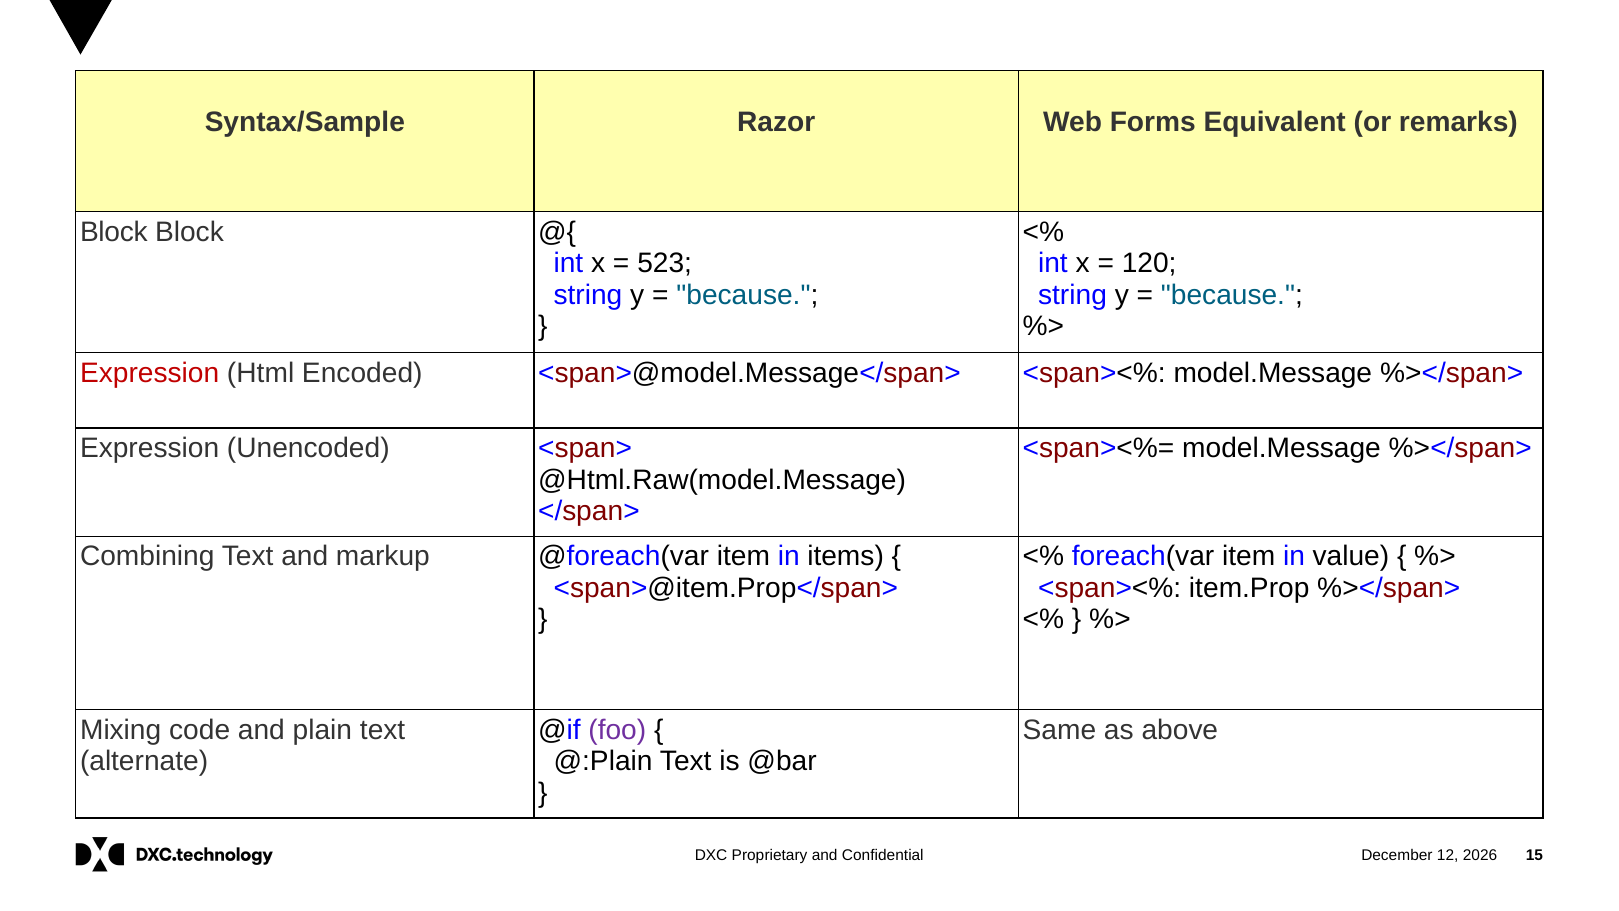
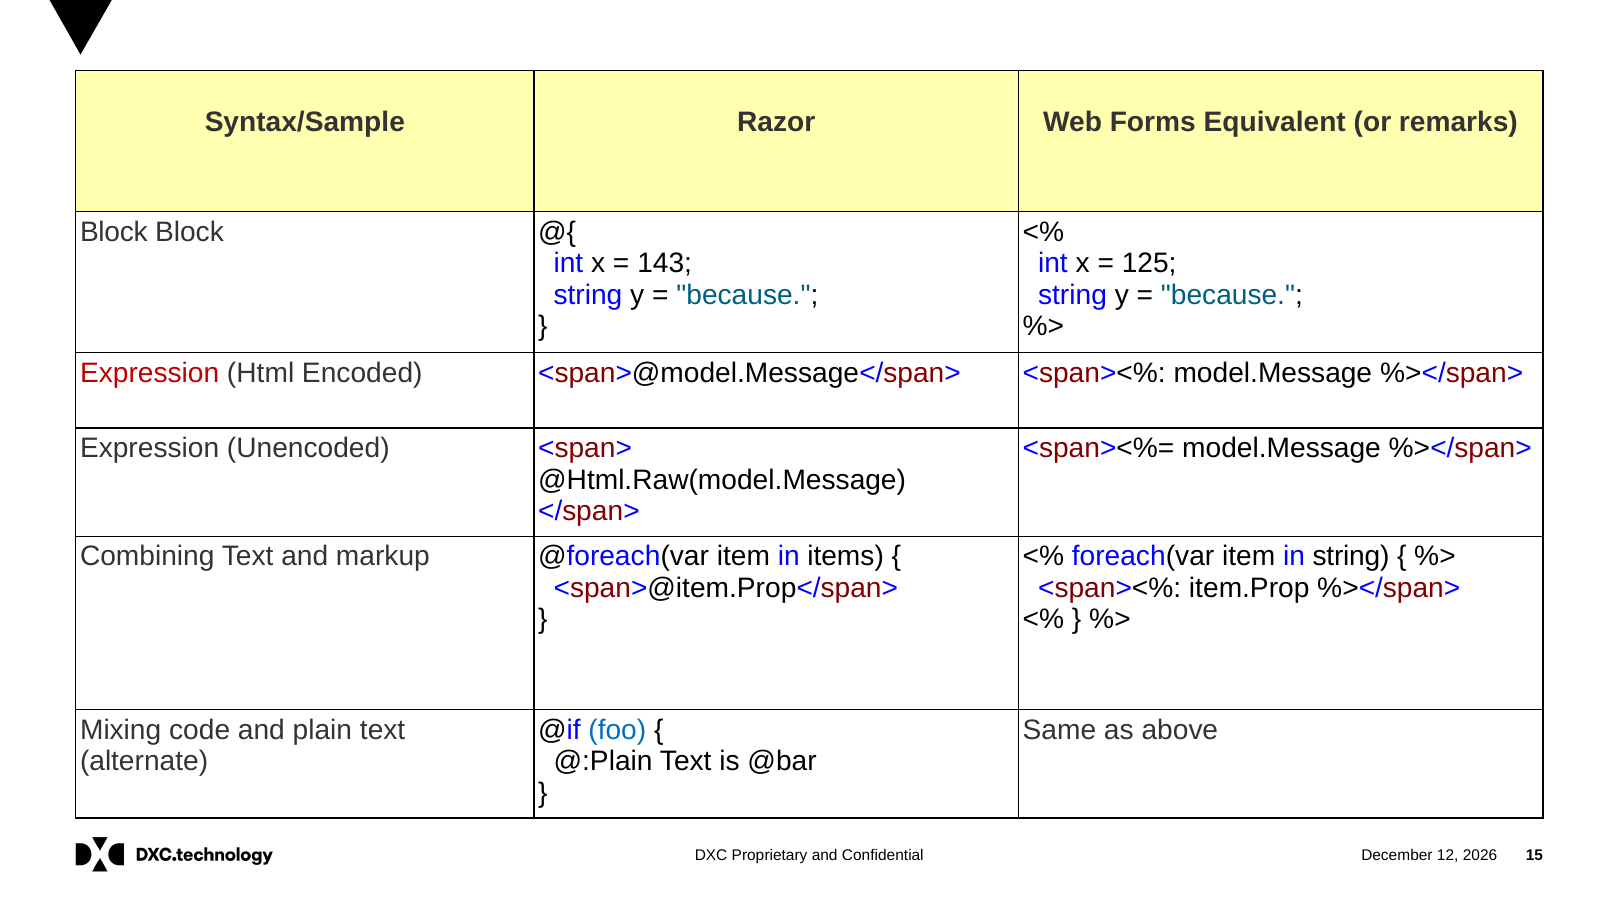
523: 523 -> 143 (665, 263)
120: 120 -> 125 (1149, 263)
in value: value -> string (1351, 556)
foo colour: purple -> blue (617, 730)
